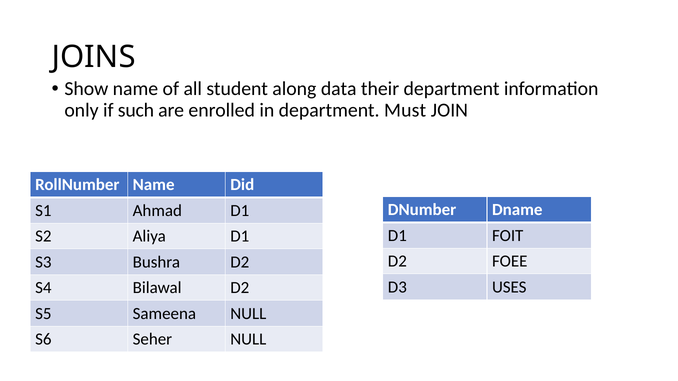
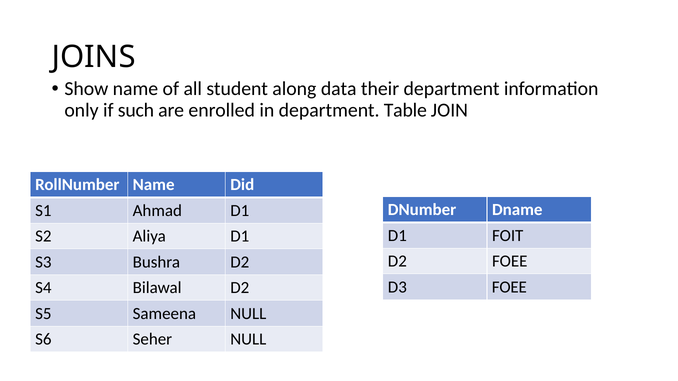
Must: Must -> Table (405, 110)
D3 USES: USES -> FOEE (509, 287)
